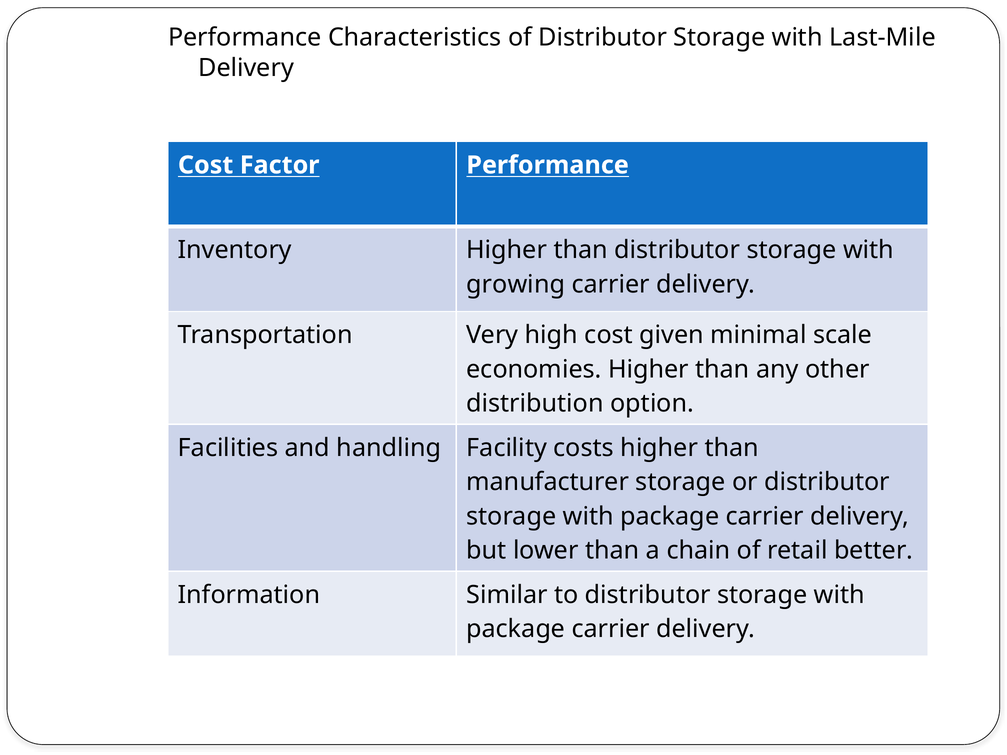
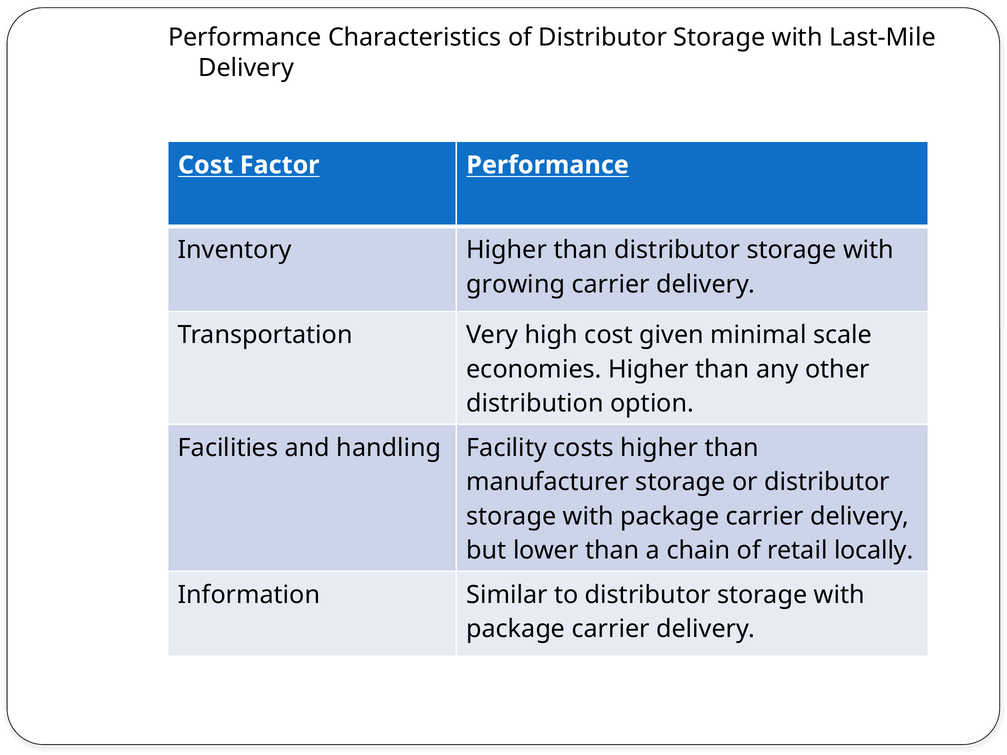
better: better -> locally (874, 551)
